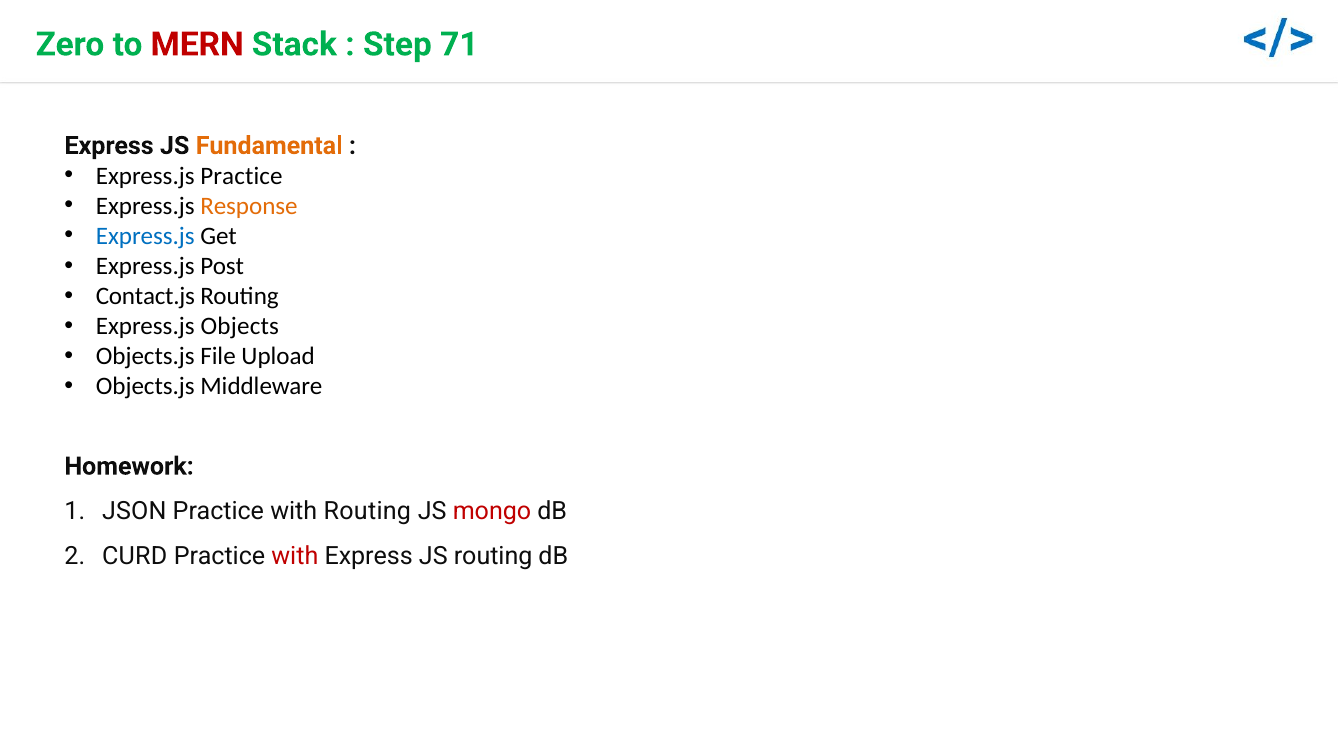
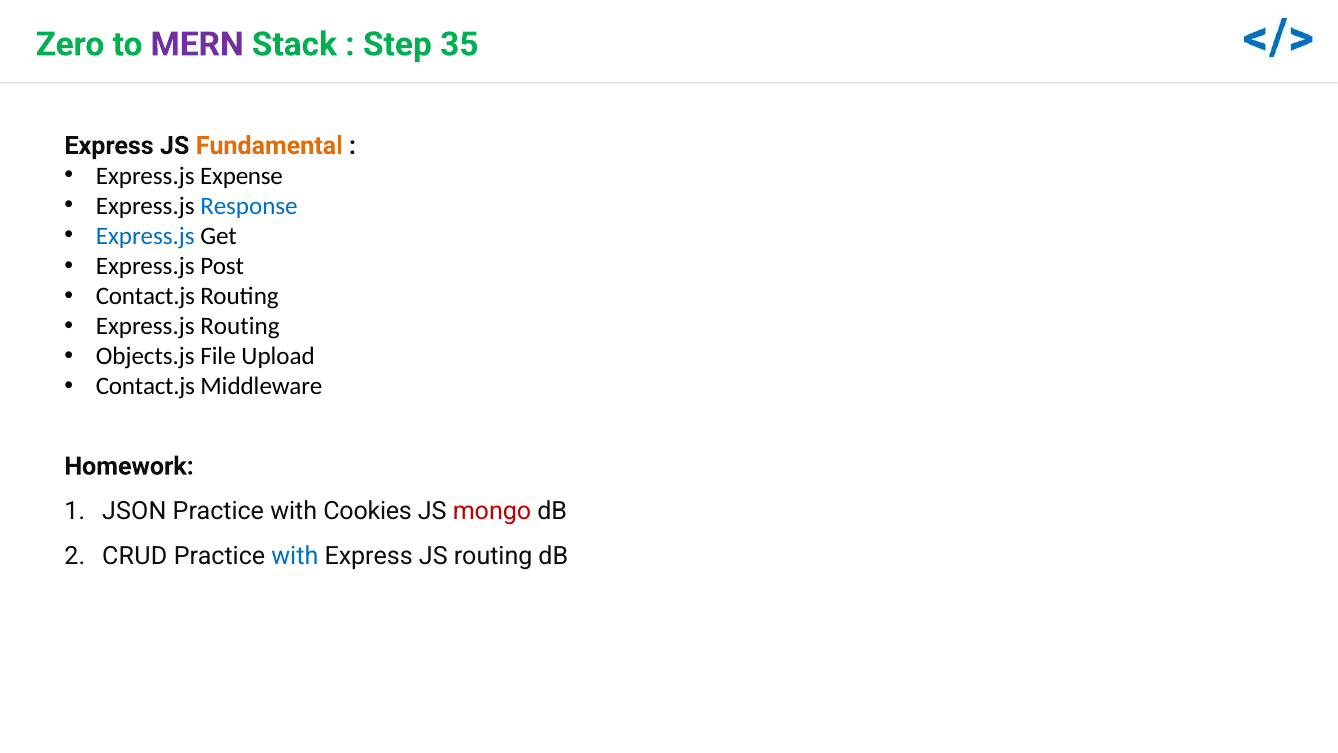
MERN colour: red -> purple (197, 44)
71: 71 -> 35 (459, 44)
Express.js Practice: Practice -> Expense (242, 176)
Response colour: orange -> blue (249, 206)
Express.js Objects: Objects -> Routing (240, 326)
Objects.js: Objects.js -> Contact.js (145, 386)
with Routing: Routing -> Cookies (368, 511)
CURD: CURD -> CRUD (135, 556)
with colour: red -> blue (295, 556)
